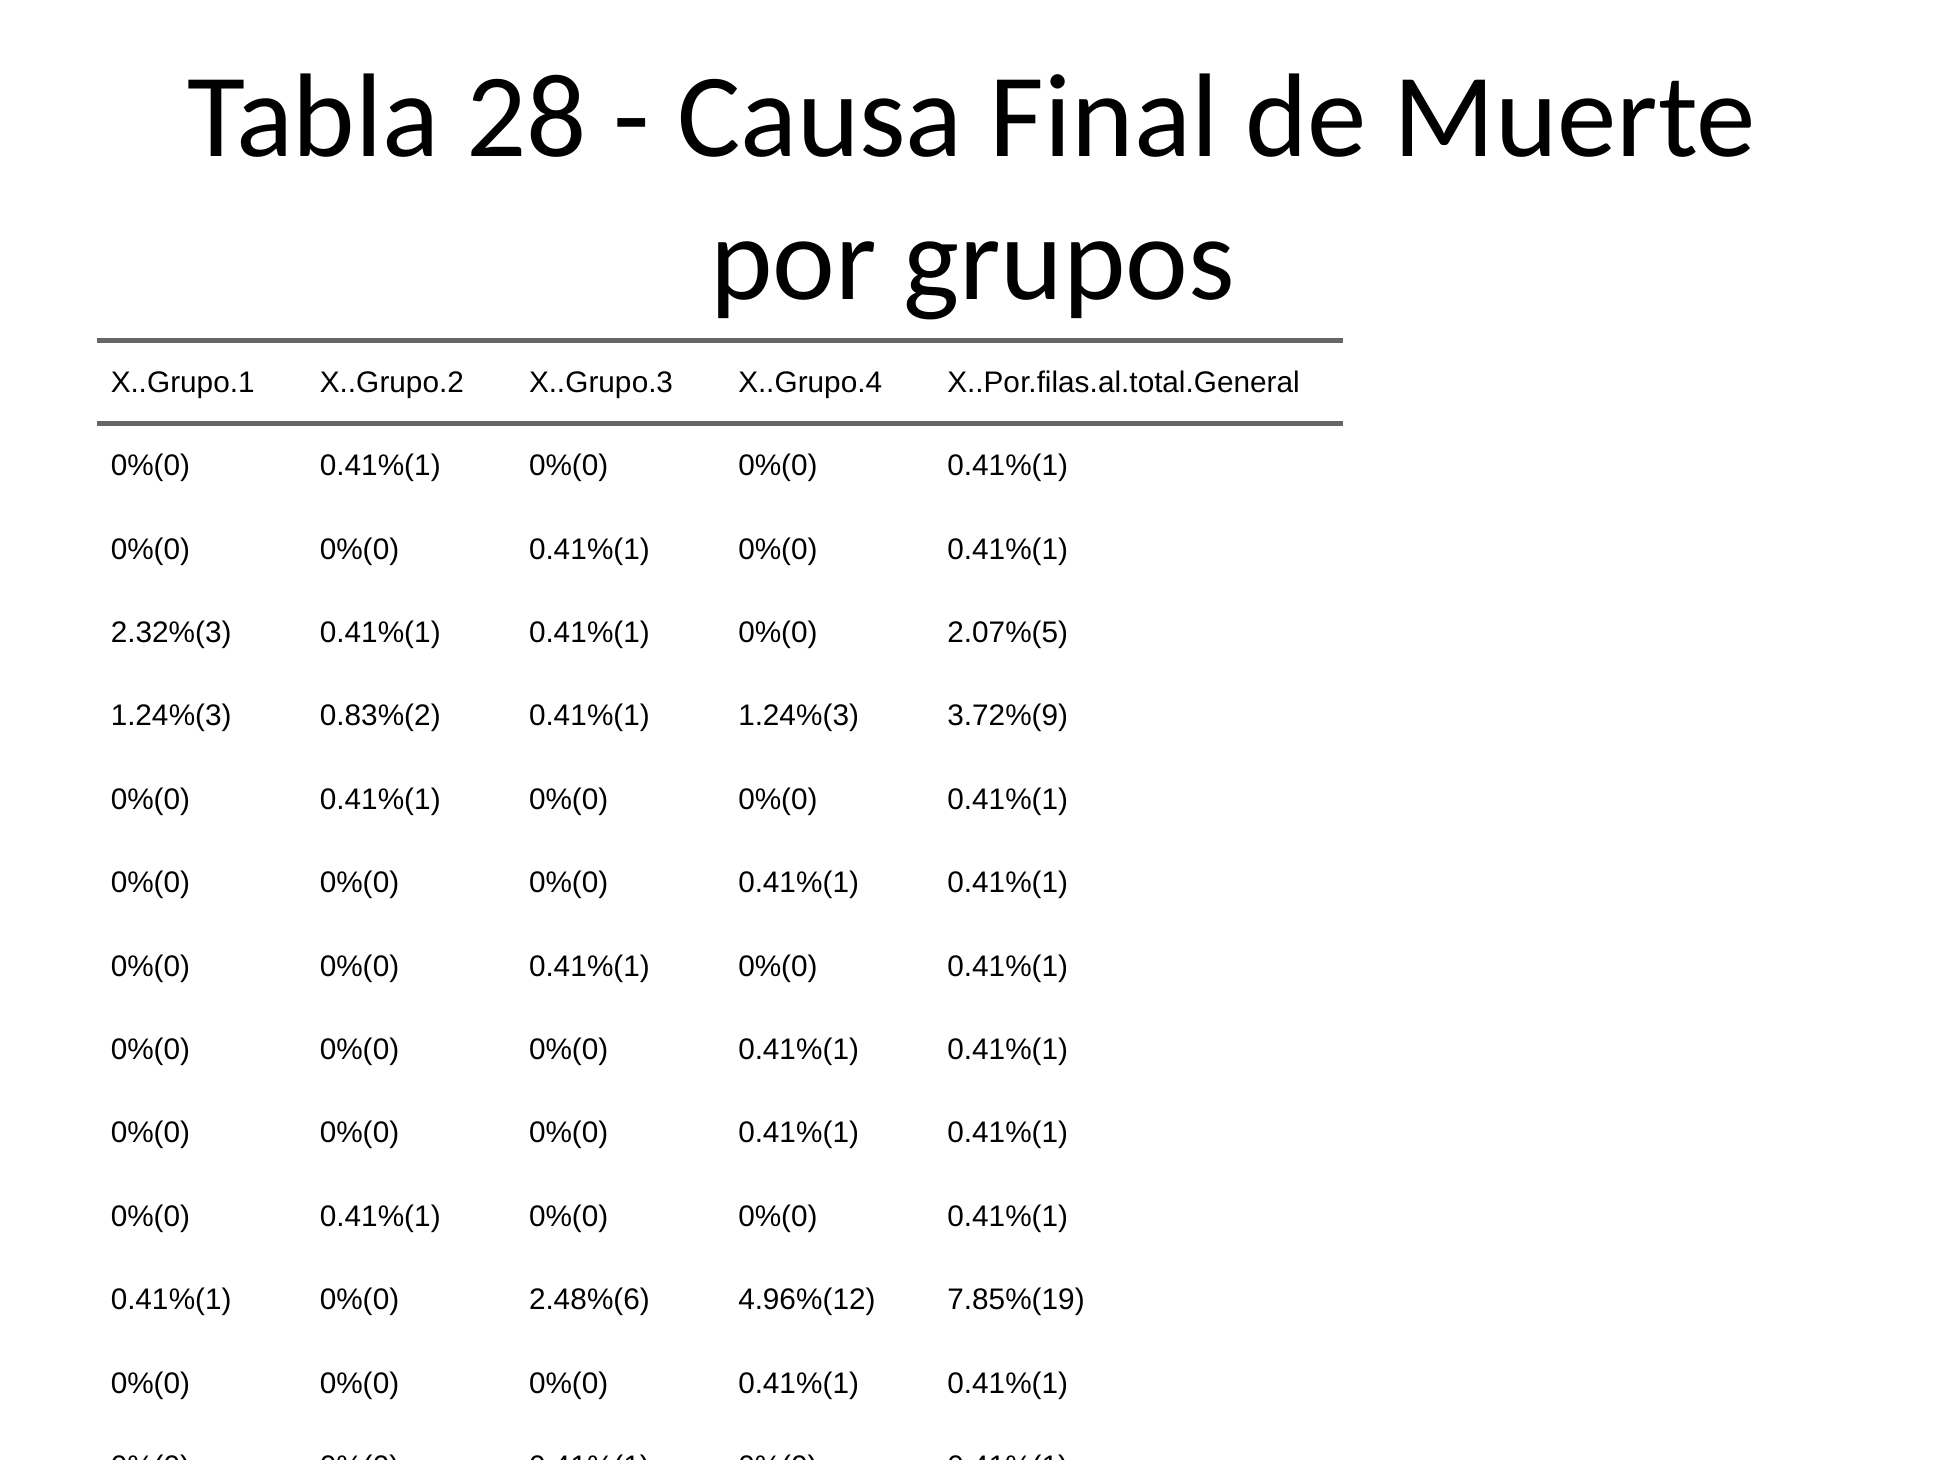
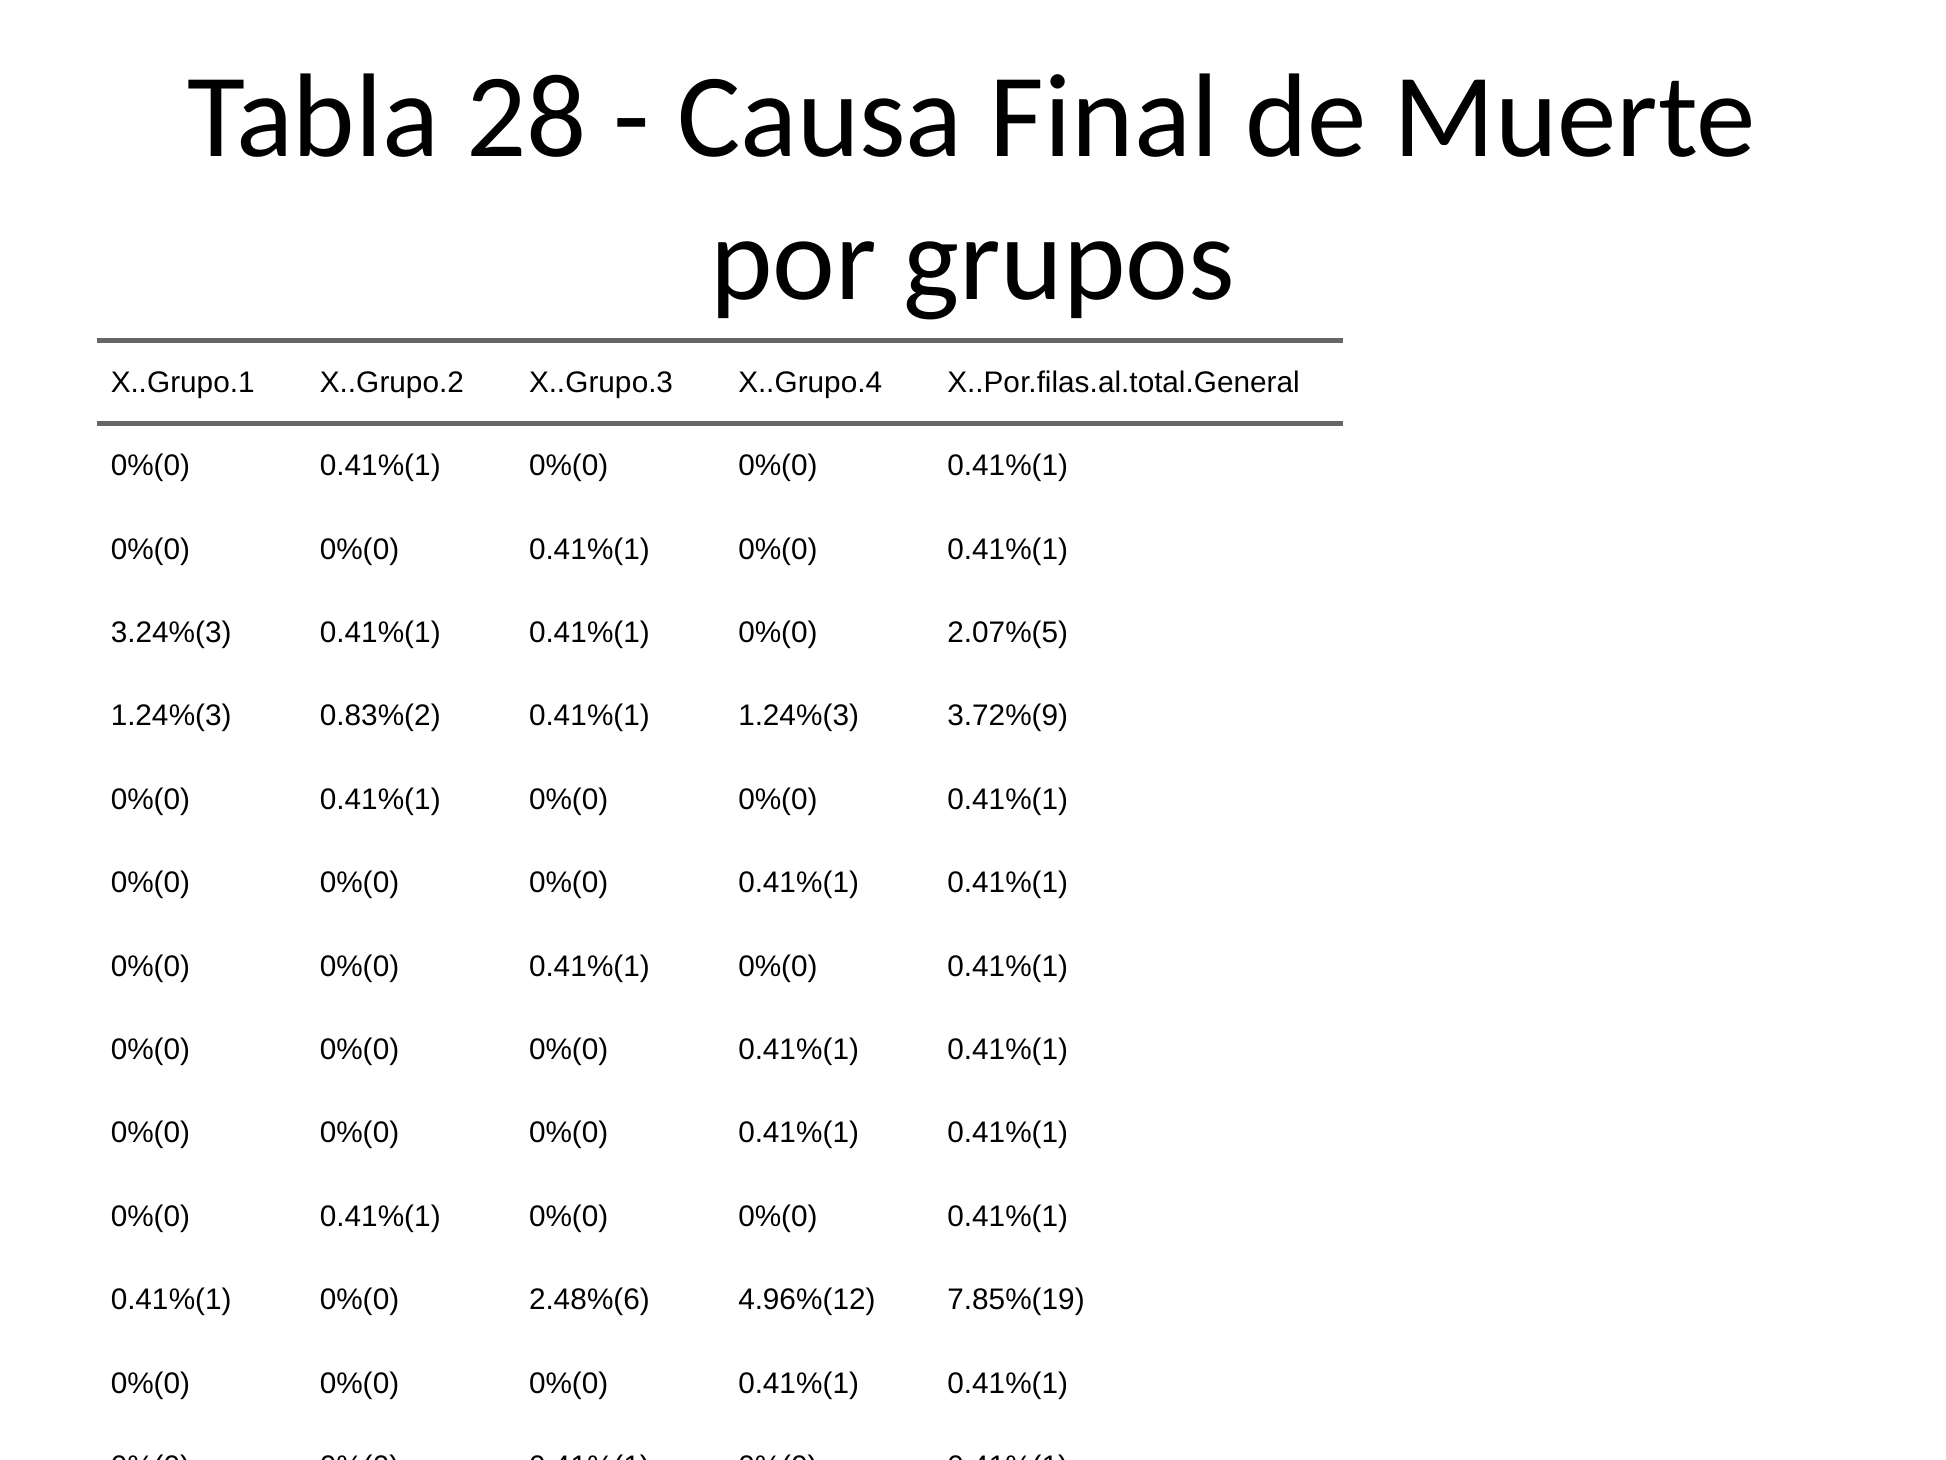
2.32%(3: 2.32%(3 -> 3.24%(3 (171, 633)
